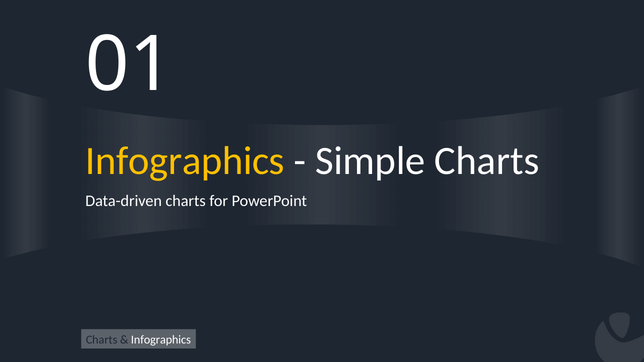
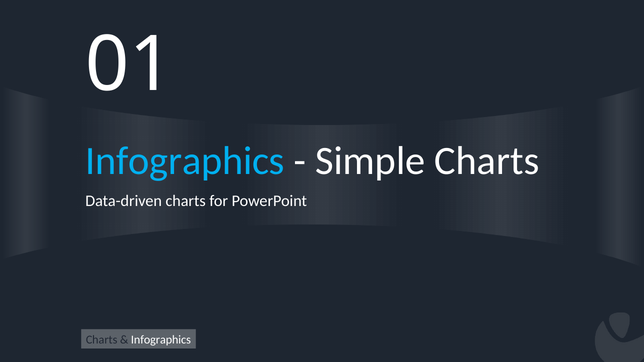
Infographics colour: yellow -> light blue (185, 161)
